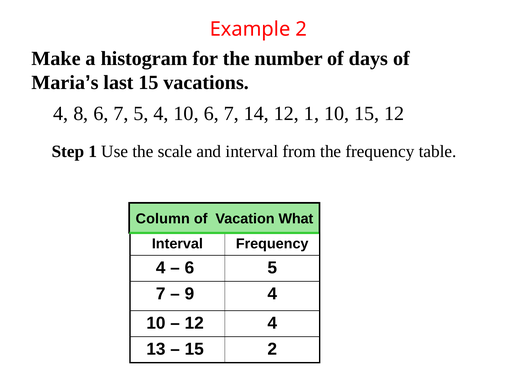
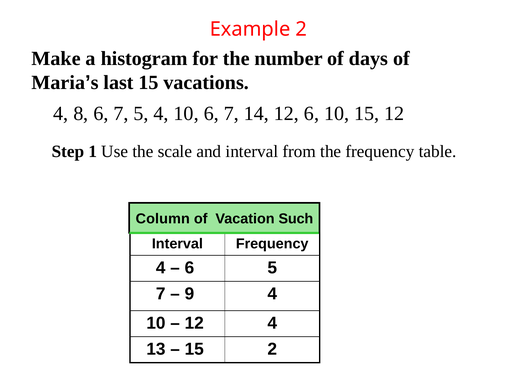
12 1: 1 -> 6 (312, 113)
What: What -> Such (296, 219)
